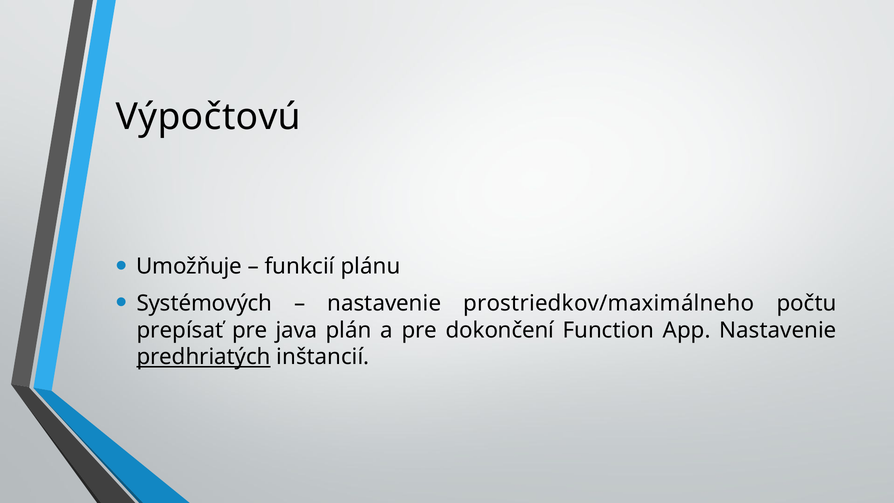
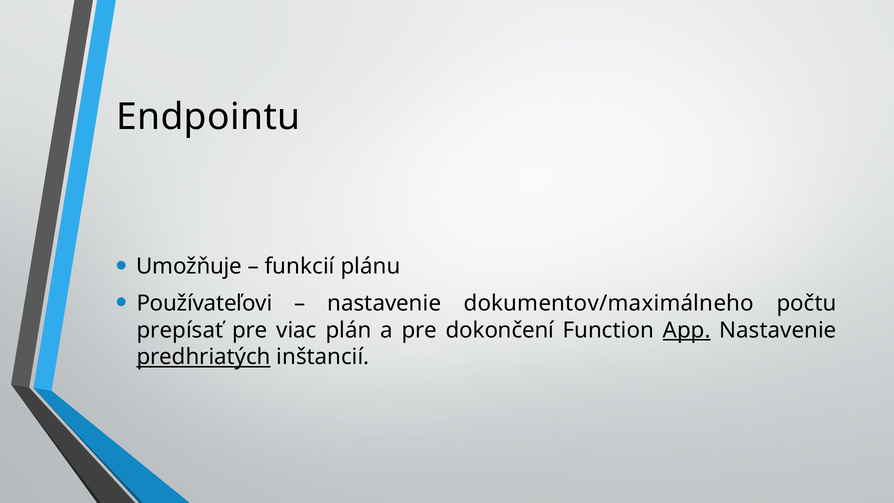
Výpočtovú: Výpočtovú -> Endpointu (208, 117)
Systémových: Systémových -> Používateľovi (204, 303)
prostriedkov/maximálneho: prostriedkov/maximálneho -> dokumentov/maximálneho (609, 303)
java: java -> viac (296, 330)
App underline: none -> present (687, 330)
